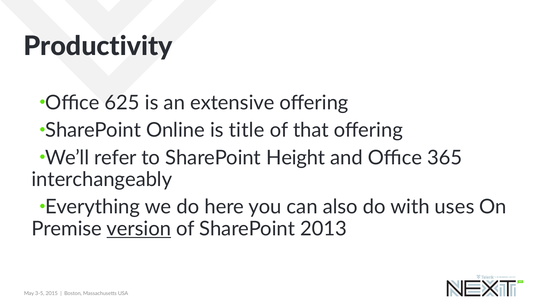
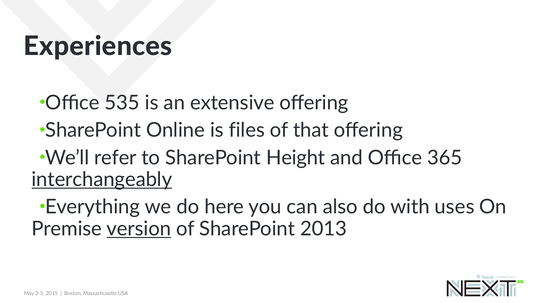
Productivity: Productivity -> Experiences (98, 46)
625: 625 -> 535 (122, 103)
title: title -> files (247, 130)
interchangeably underline: none -> present (102, 180)
